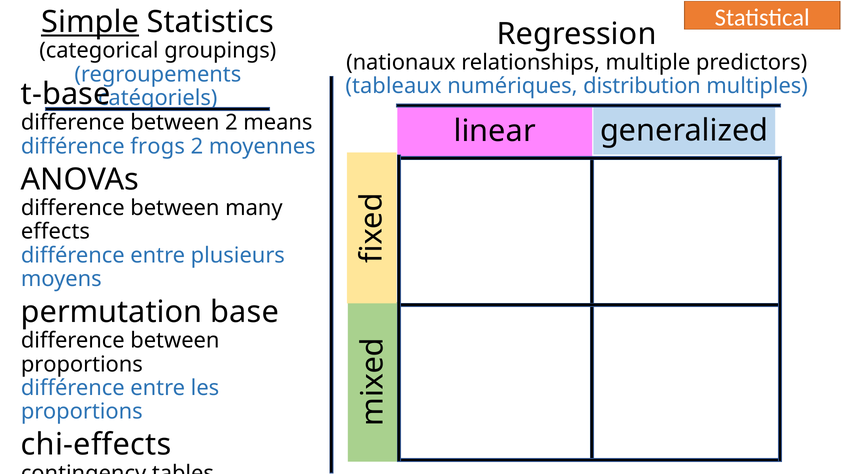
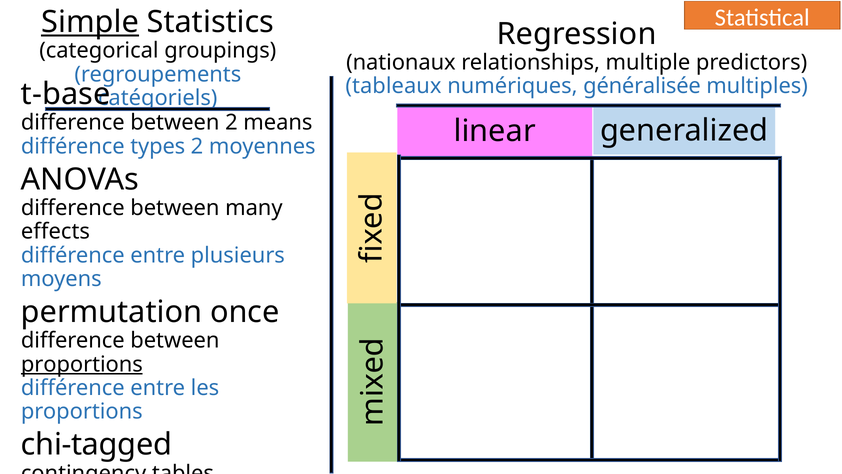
distribution: distribution -> généralisée (642, 86)
frogs: frogs -> types (158, 146)
base: base -> once (245, 312)
proportions underline: none -> present (82, 364)
chi-effects: chi-effects -> chi-tagged (96, 444)
